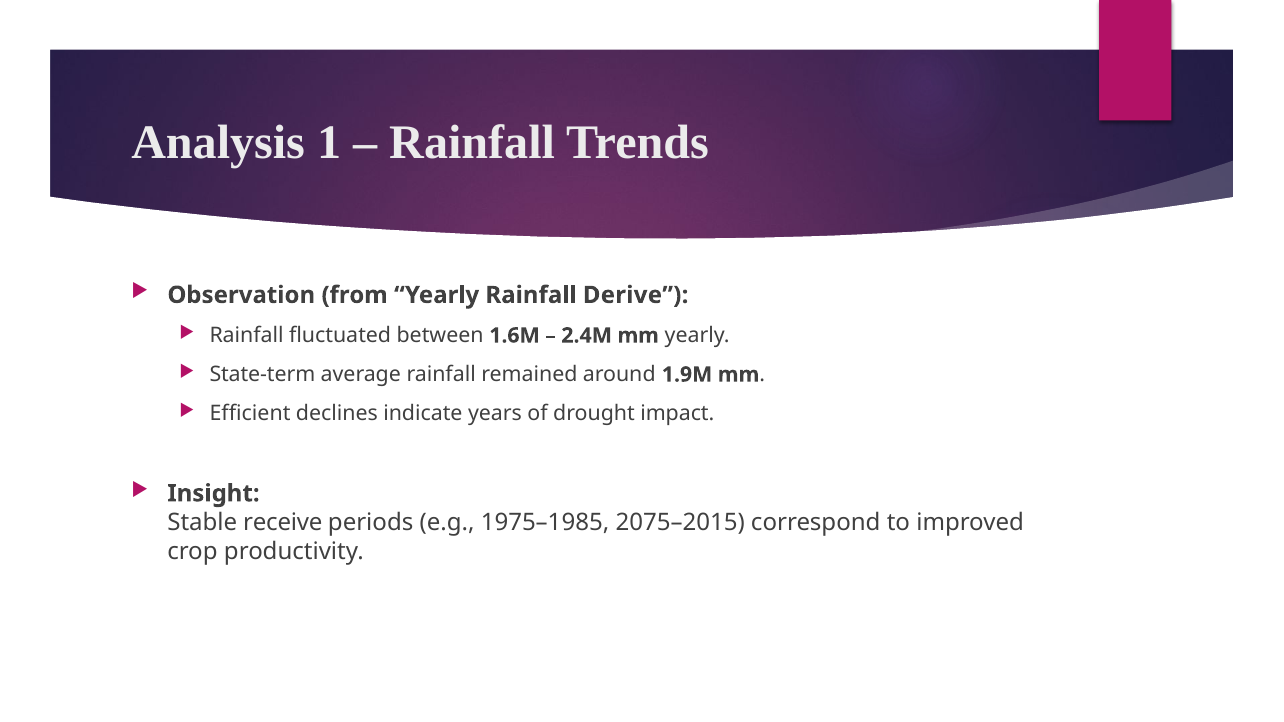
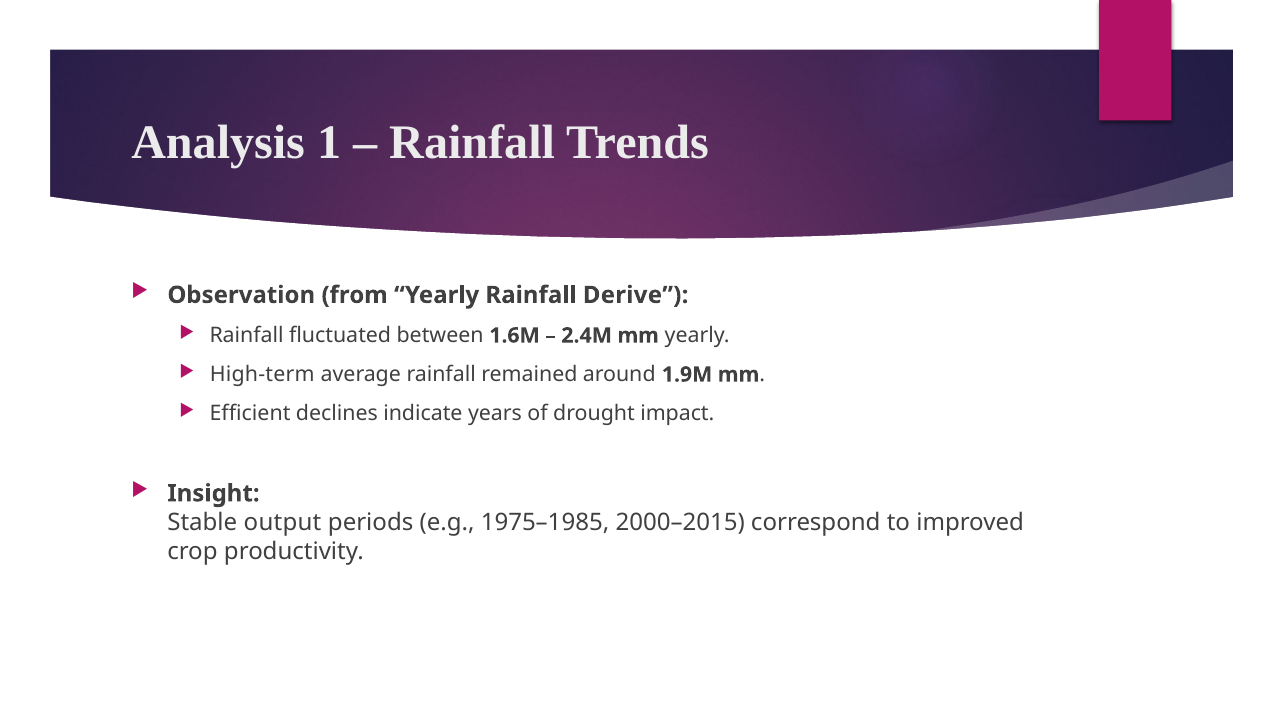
State-term: State-term -> High-term (262, 375)
receive: receive -> output (283, 522)
2075–2015: 2075–2015 -> 2000–2015 (680, 522)
